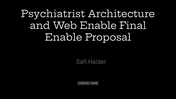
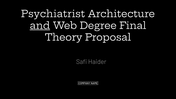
and underline: none -> present (40, 26)
Web Enable: Enable -> Degree (98, 26)
Enable: Enable -> Theory (64, 37)
